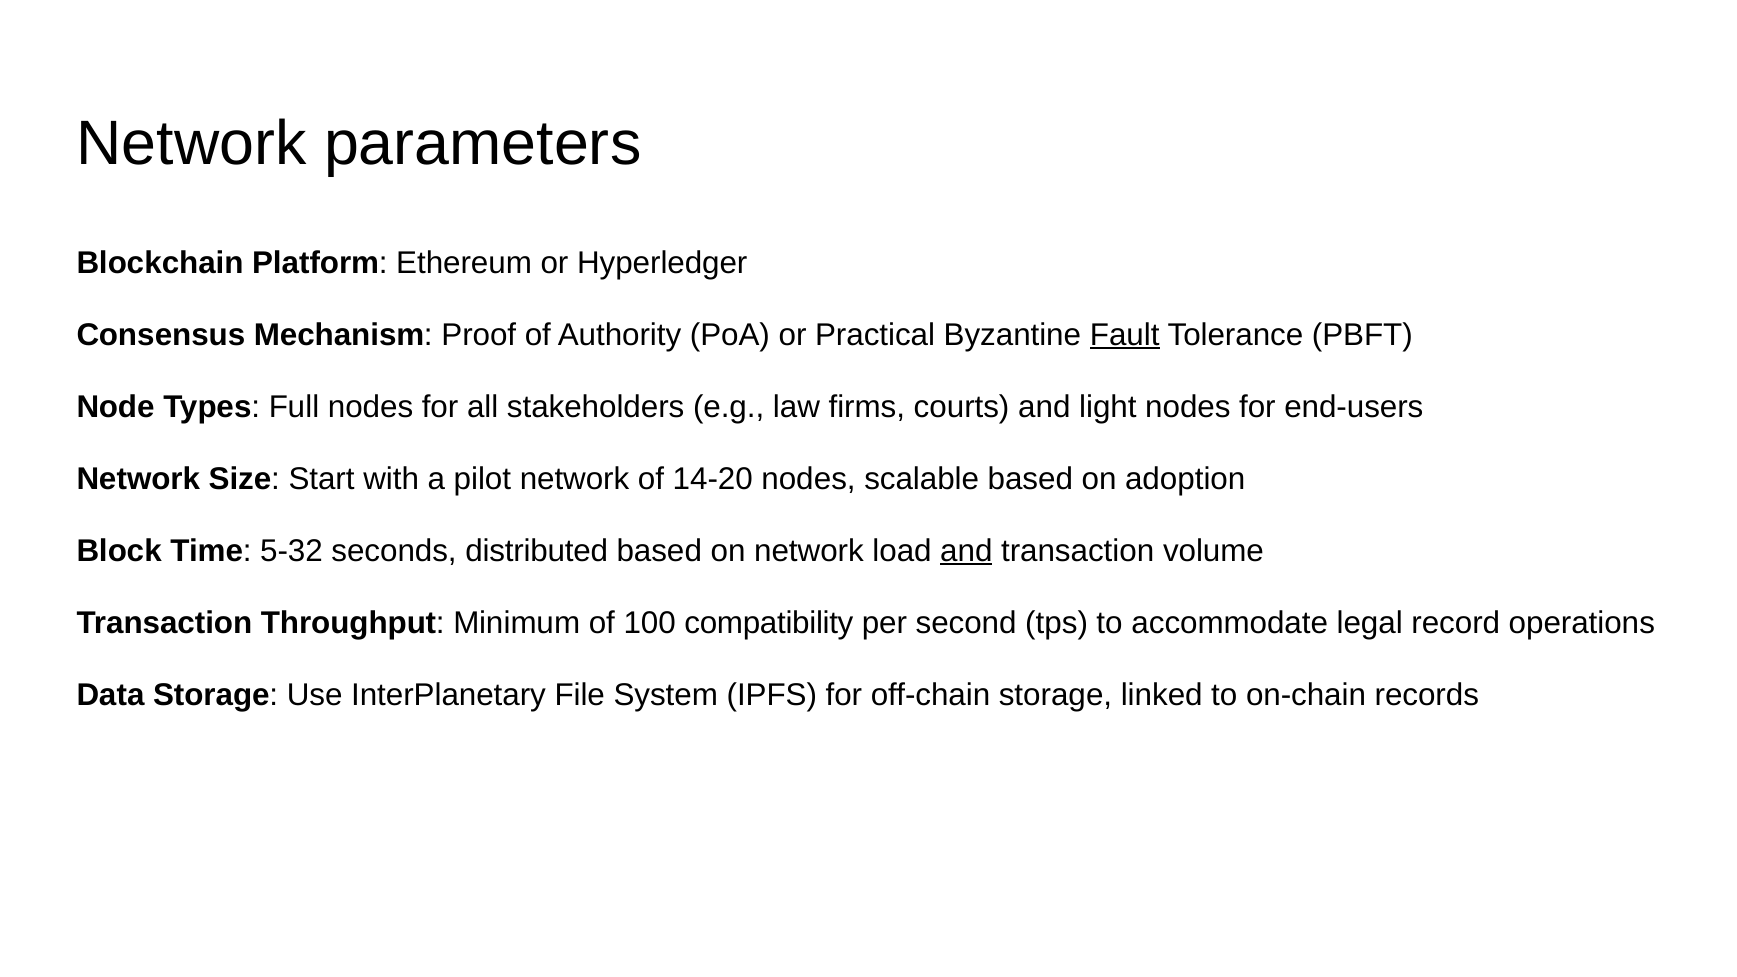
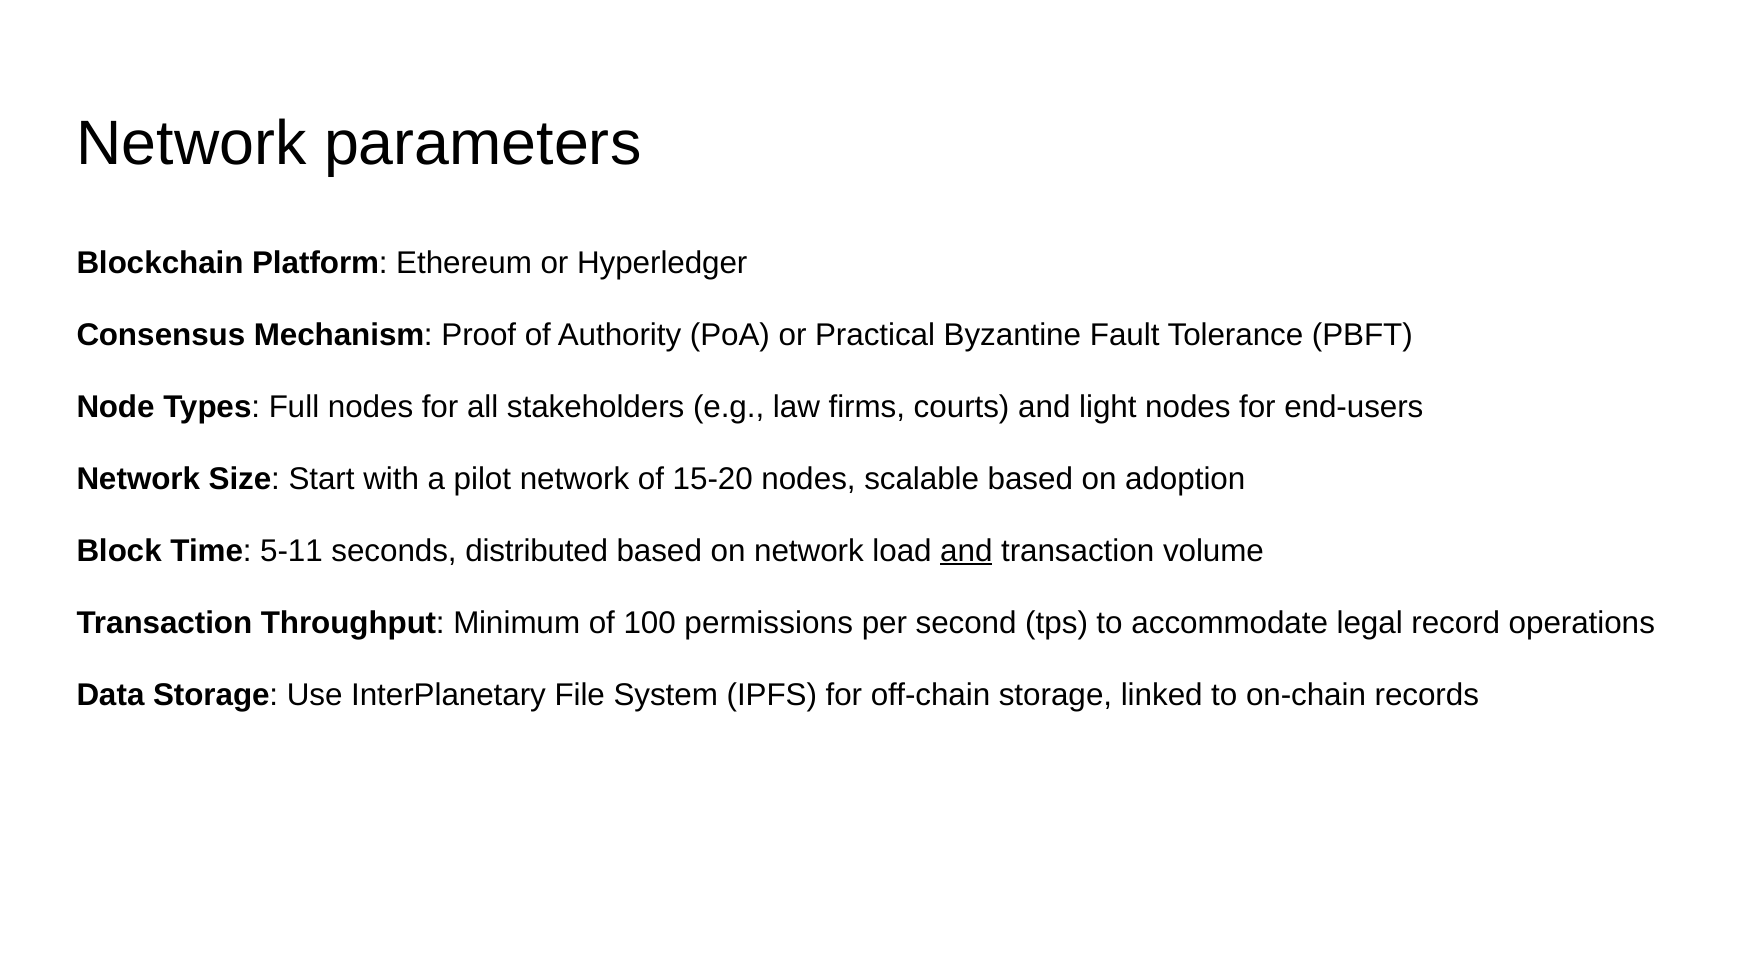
Fault underline: present -> none (1125, 335)
14-20: 14-20 -> 15-20 (713, 479)
5-32: 5-32 -> 5-11 (291, 551)
compatibility: compatibility -> permissions (769, 623)
